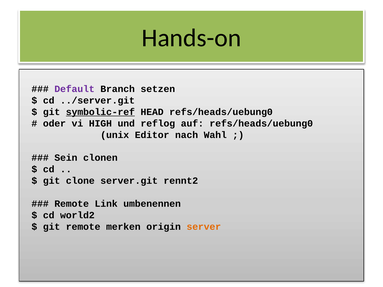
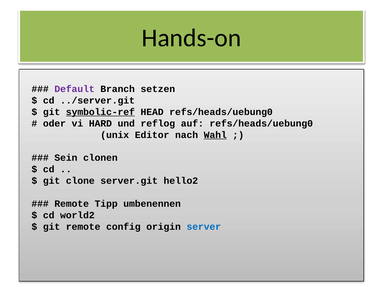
HIGH: HIGH -> HARD (100, 123)
Wahl underline: none -> present (215, 135)
rennt2: rennt2 -> hello2 (181, 181)
Link: Link -> Tipp (106, 204)
merken: merken -> config (123, 227)
server colour: orange -> blue (204, 227)
